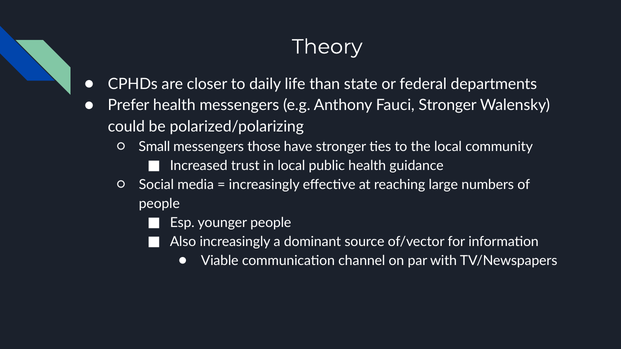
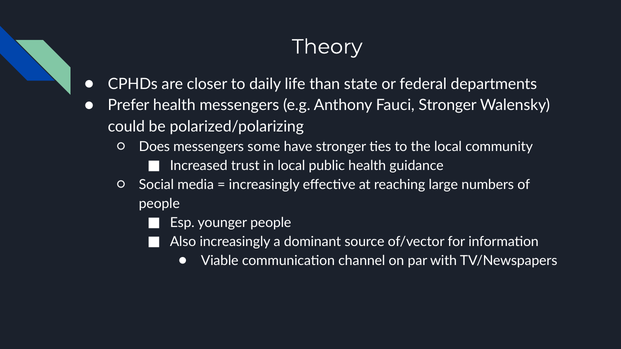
Small: Small -> Does (154, 147)
those: those -> some (264, 147)
